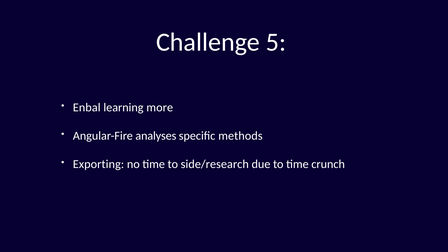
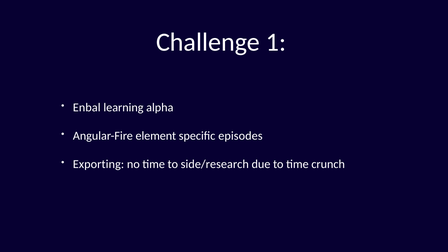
5: 5 -> 1 (276, 42)
more: more -> alpha (160, 107)
analyses: analyses -> element (156, 136)
methods: methods -> episodes (240, 136)
